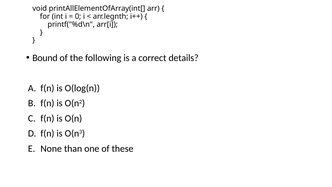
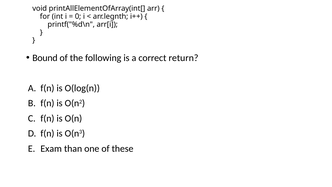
details: details -> return (183, 58)
None: None -> Exam (51, 148)
